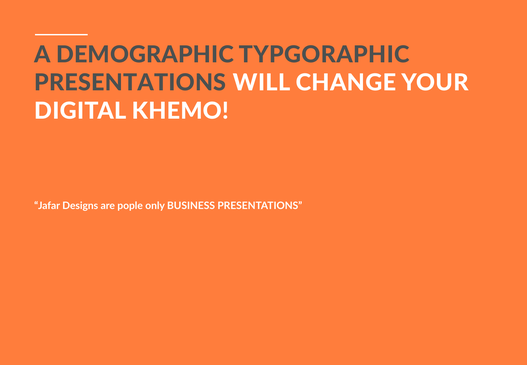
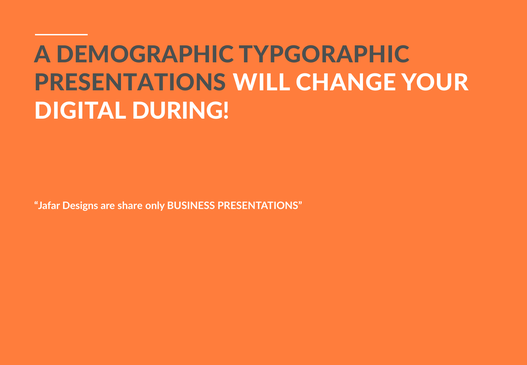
KHEMO: KHEMO -> DURING (181, 111)
pople: pople -> share (130, 206)
